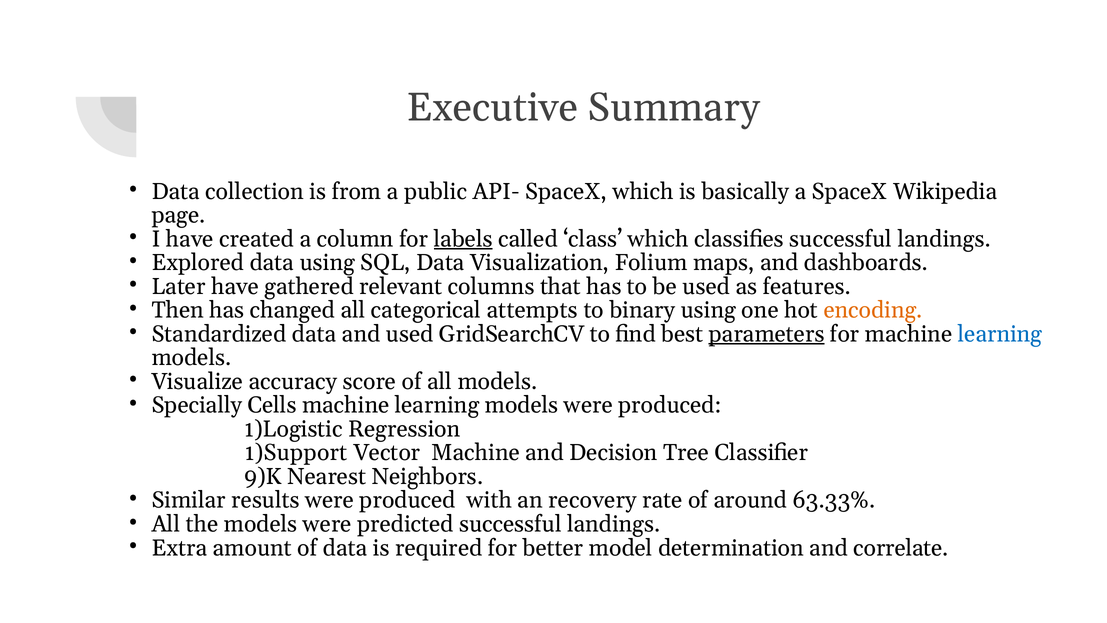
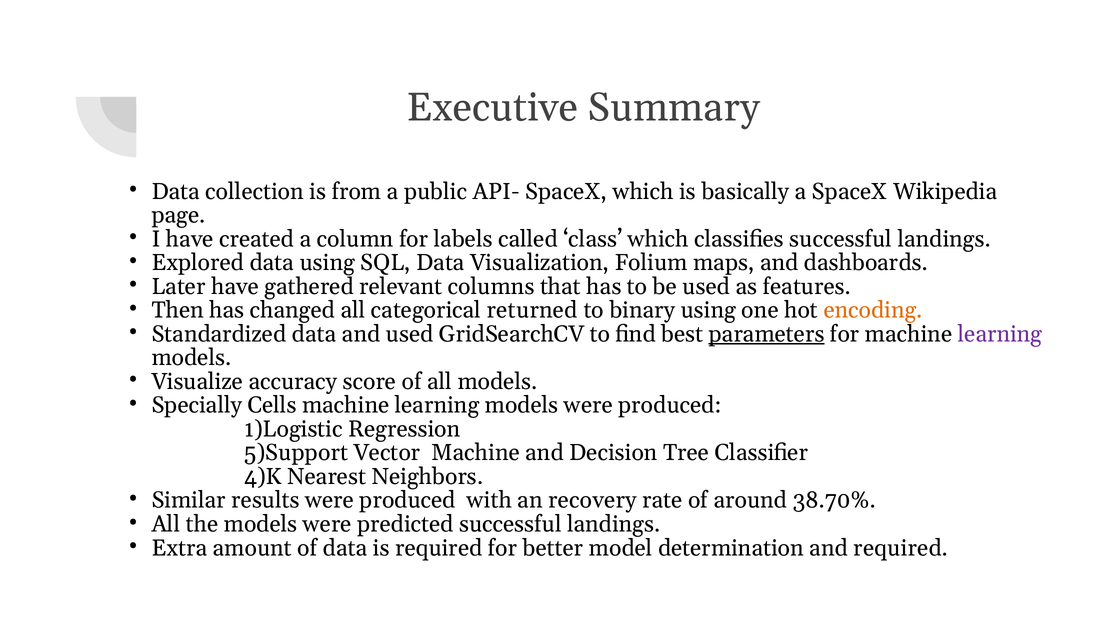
labels underline: present -> none (463, 239)
attempts: attempts -> returned (532, 310)
learning colour: blue -> purple (1000, 334)
1)Support: 1)Support -> 5)Support (296, 453)
9)K: 9)K -> 4)K (263, 476)
63.33%: 63.33% -> 38.70% (834, 500)
and correlate: correlate -> required (901, 548)
